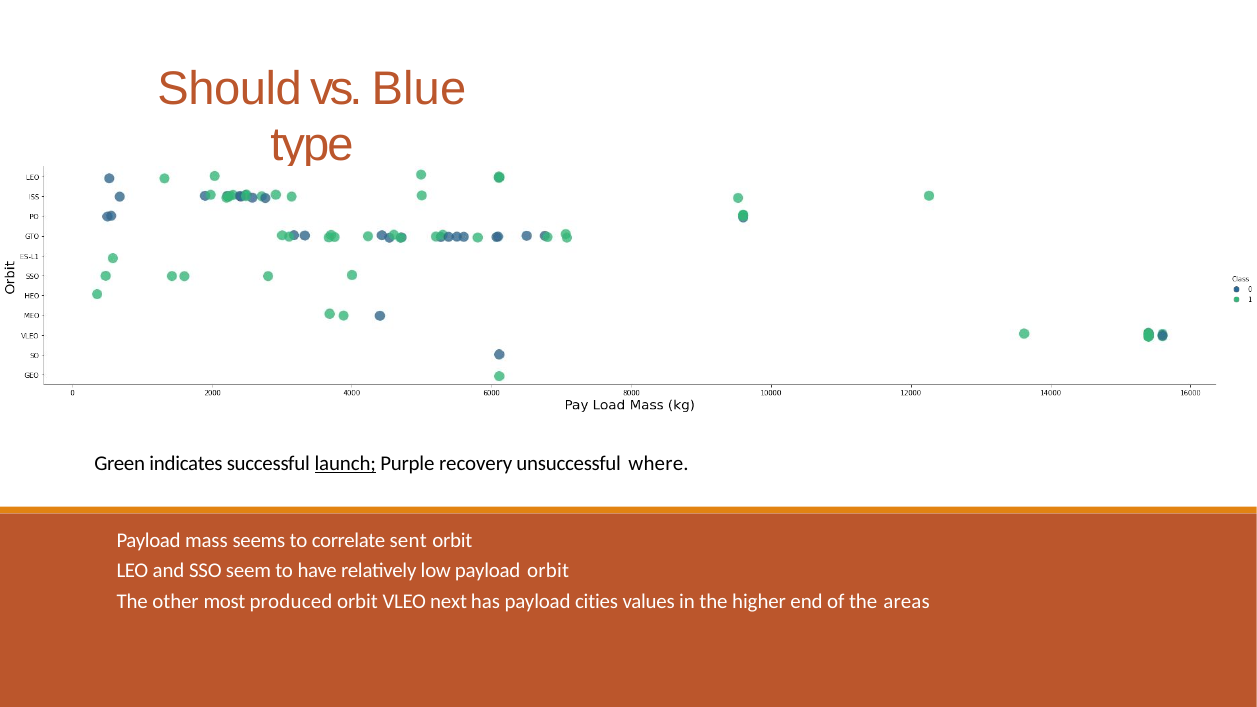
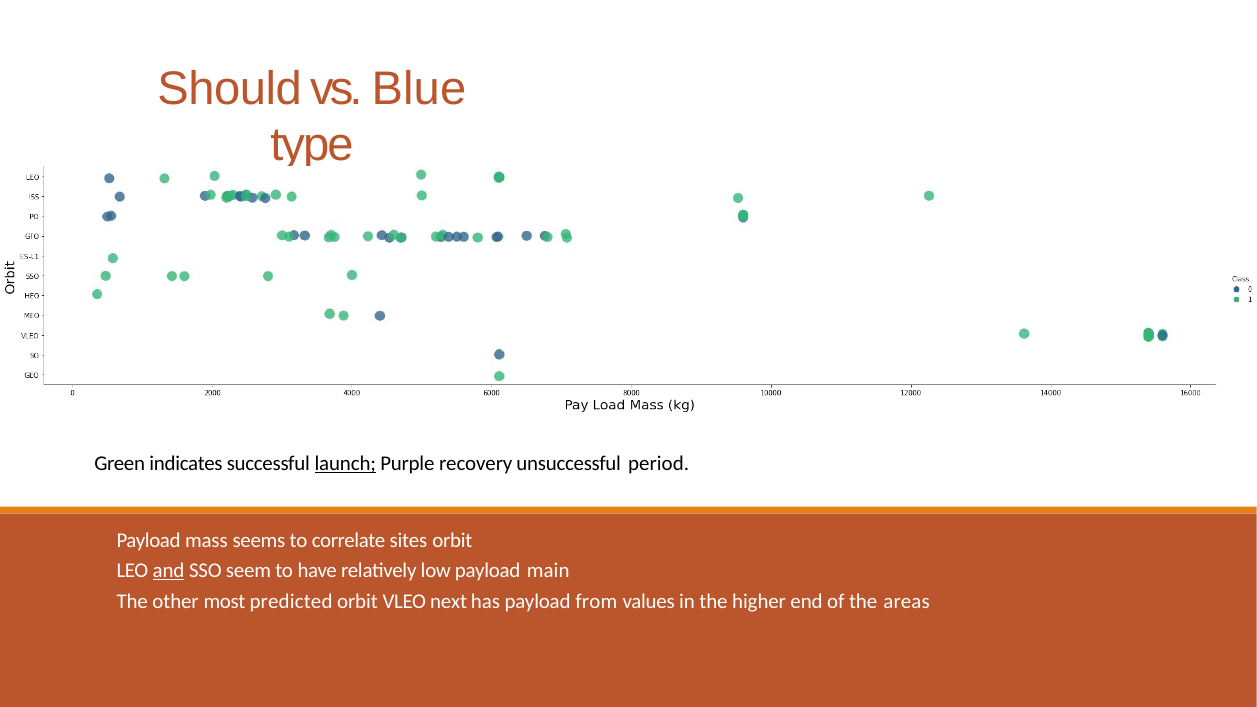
where: where -> period (659, 463)
sent: sent -> sites (408, 541)
and underline: none -> present (169, 571)
payload orbit: orbit -> main (548, 571)
produced: produced -> predicted (291, 601)
cities: cities -> from (596, 601)
